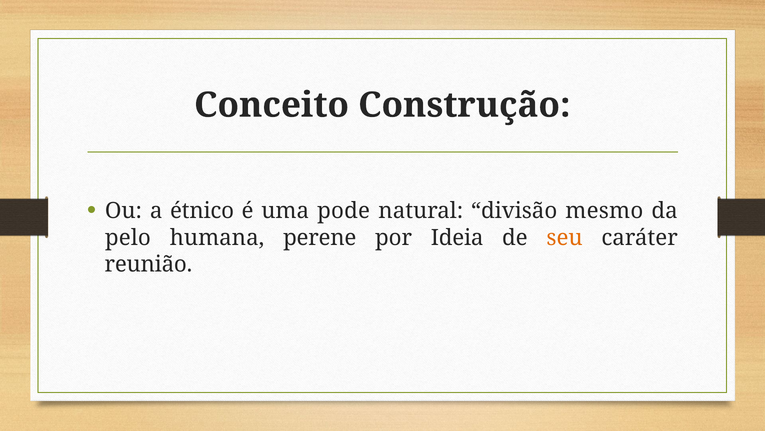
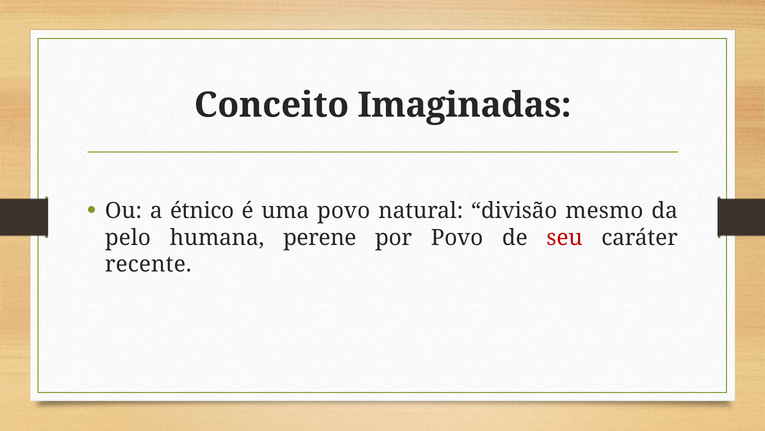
Construção: Construção -> Imaginadas (465, 105)
uma pode: pode -> povo (344, 210)
por Ideia: Ideia -> Povo (457, 237)
seu colour: orange -> red (565, 237)
reunião: reunião -> recente (148, 264)
